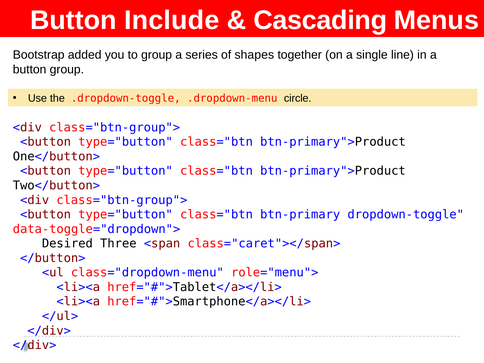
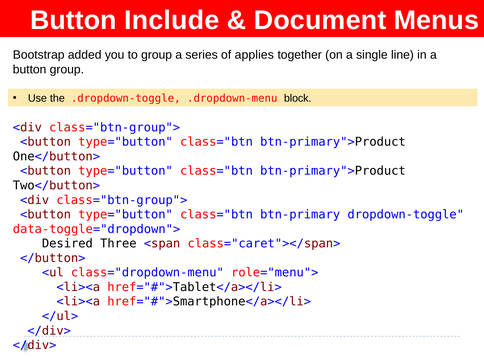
Cascading: Cascading -> Document (320, 20)
shapes: shapes -> applies (254, 55)
circle: circle -> block (298, 98)
